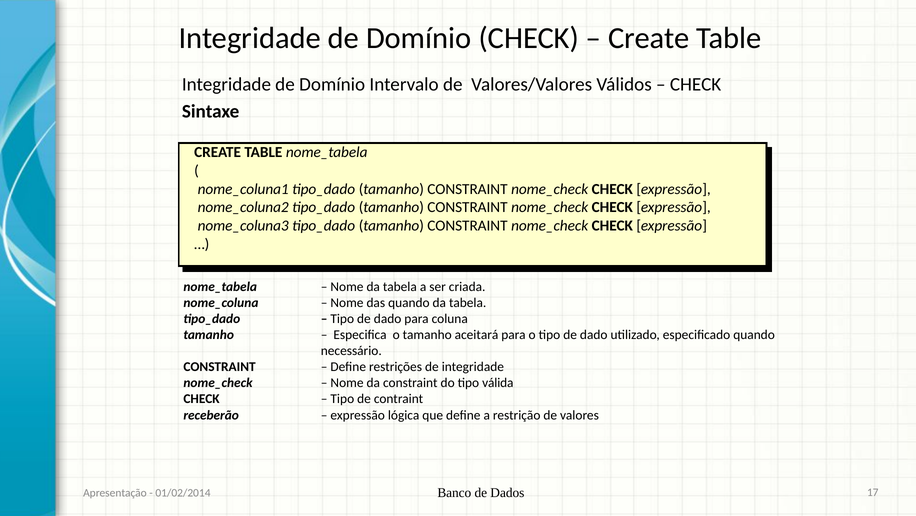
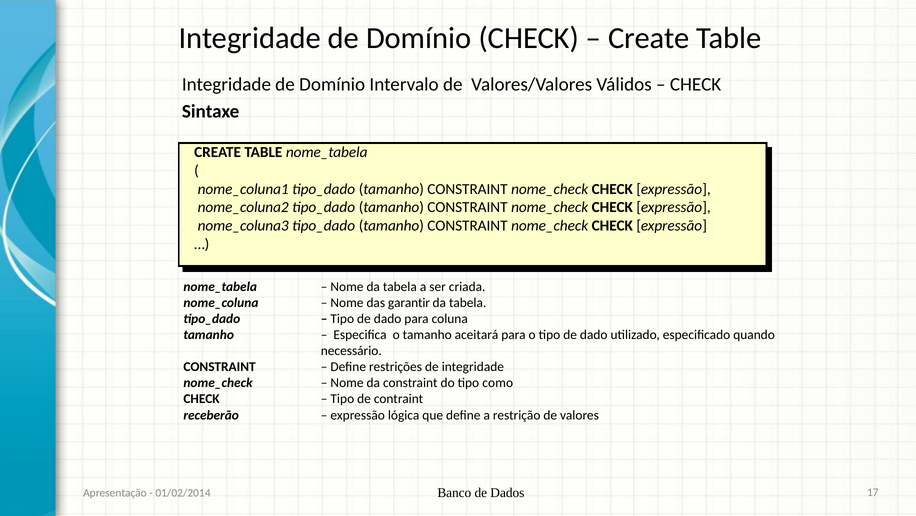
das quando: quando -> garantir (409, 302)
válida: válida -> como (498, 382)
